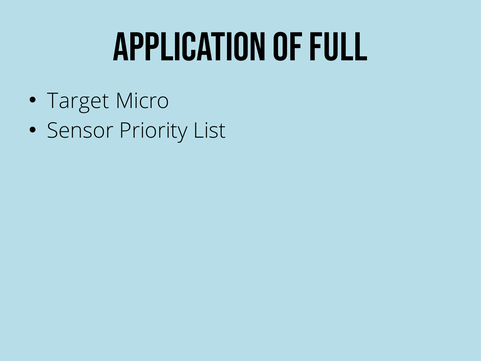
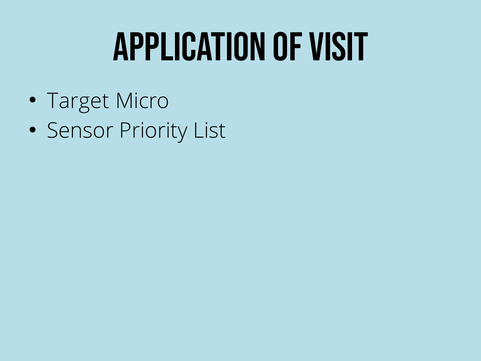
Full: Full -> Visit (339, 47)
